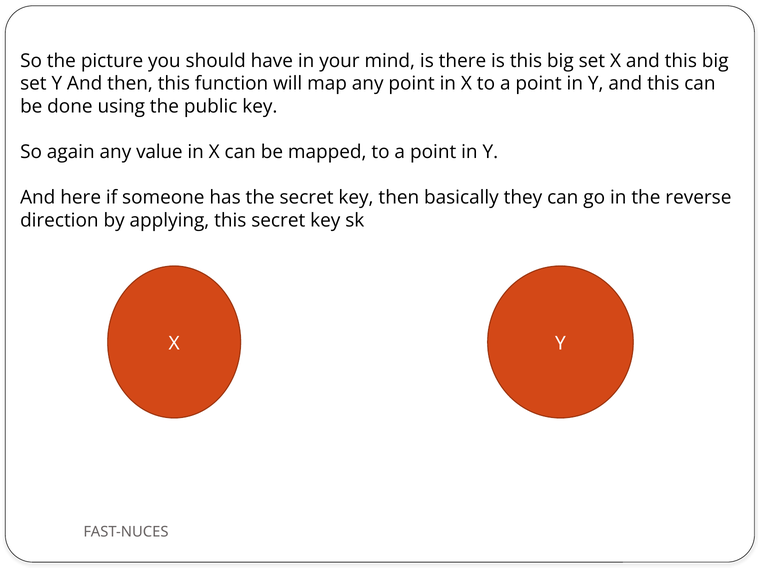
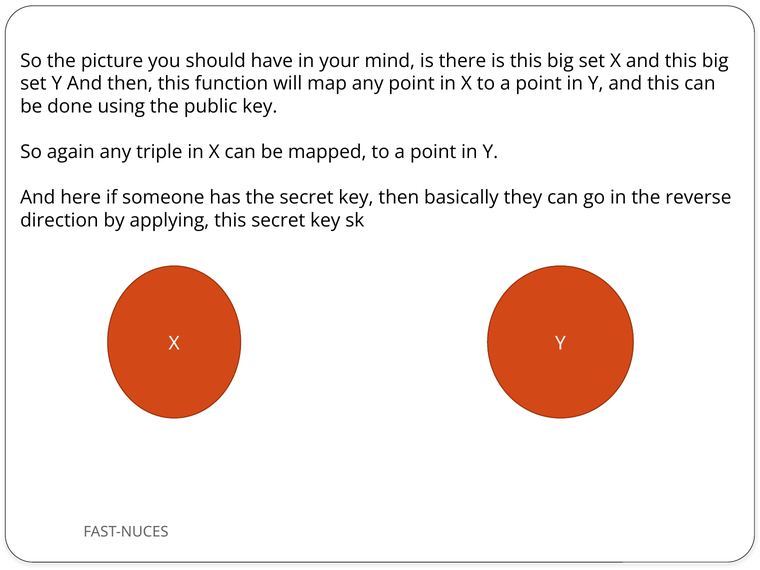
value: value -> triple (159, 152)
